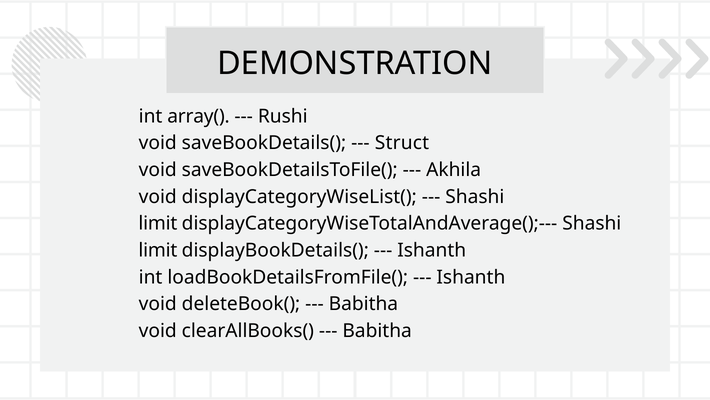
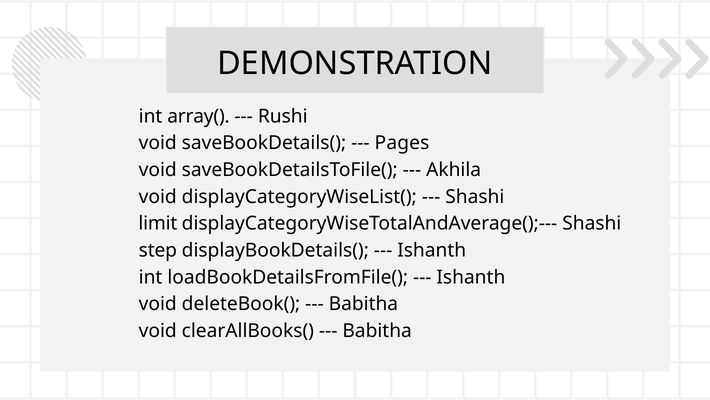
Struct: Struct -> Pages (402, 143)
limit: limit -> step (158, 250)
